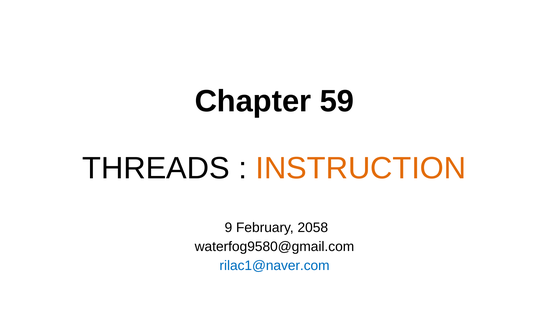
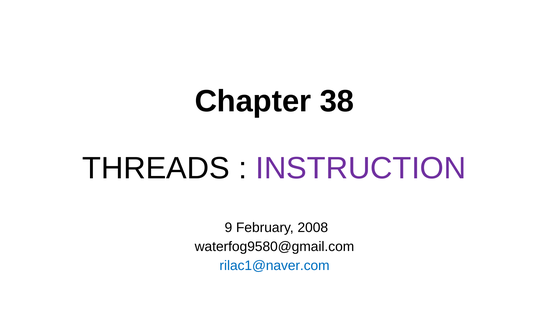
59: 59 -> 38 (337, 101)
INSTRUCTION colour: orange -> purple (361, 168)
2058: 2058 -> 2008 (313, 228)
